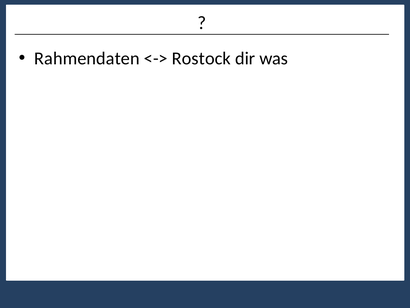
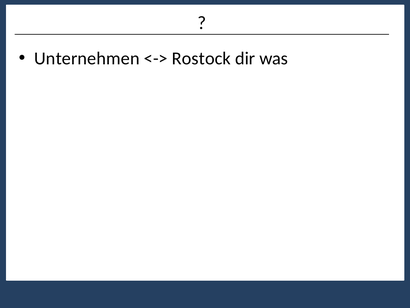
Rahmendaten: Rahmendaten -> Unternehmen (87, 58)
